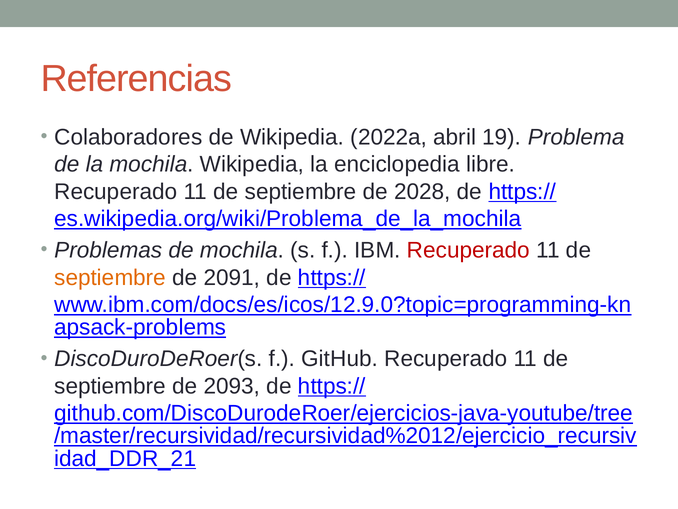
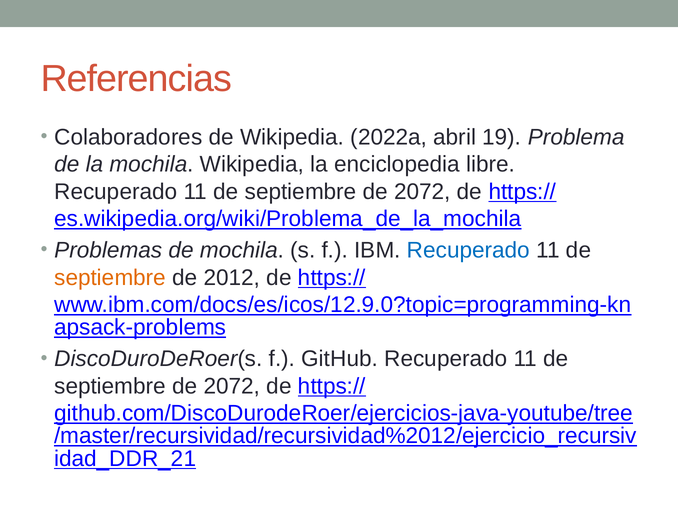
2028: 2028 -> 2072 (422, 191)
Recuperado colour: red -> blue (468, 250)
2091: 2091 -> 2012 (232, 277)
2093: 2093 -> 2072 (232, 386)
